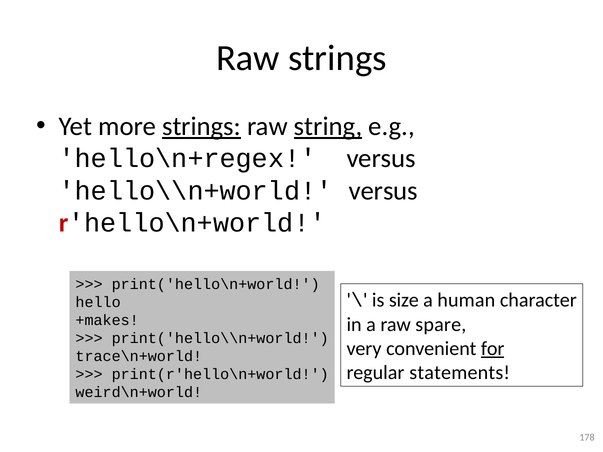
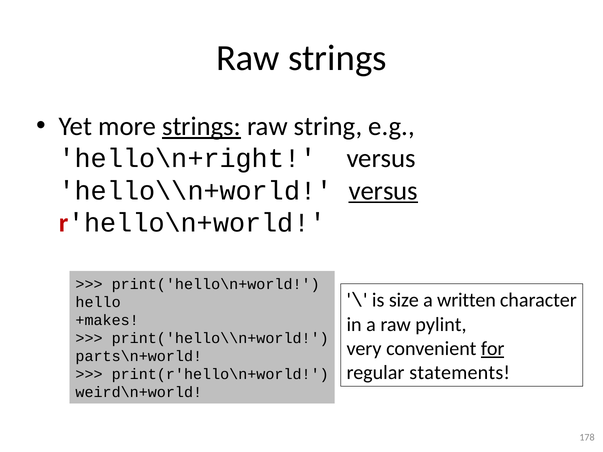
string underline: present -> none (328, 126)
hello\n+regex: hello\n+regex -> hello\n+right (188, 159)
versus underline: none -> present (383, 191)
human: human -> written (466, 300)
spare: spare -> pylint (441, 325)
trace\n+world: trace\n+world -> parts\n+world (139, 357)
